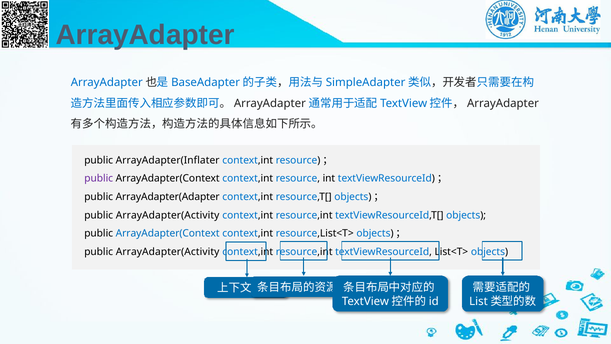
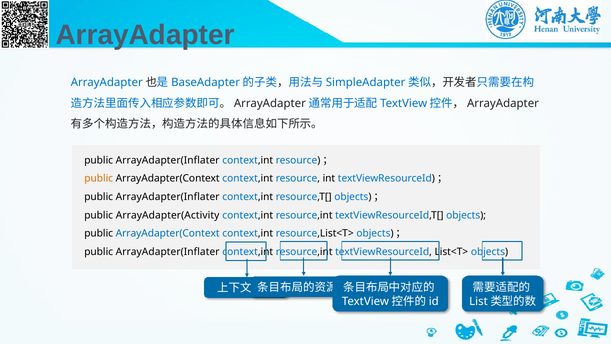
public colour: purple -> orange (99, 178)
ArrayAdapter(Adapter: ArrayAdapter(Adapter -> ArrayAdapter(Inflater (168, 197)
ArrayAdapter(Activity: ArrayAdapter(Activity -> ArrayAdapter(Inflater (168, 252)
